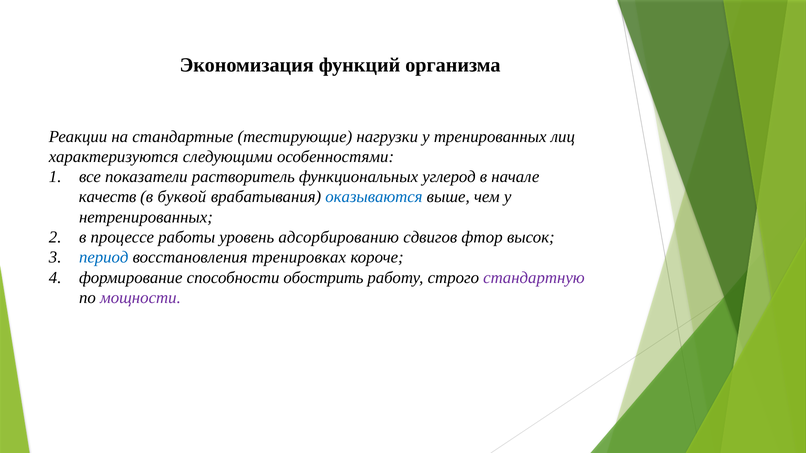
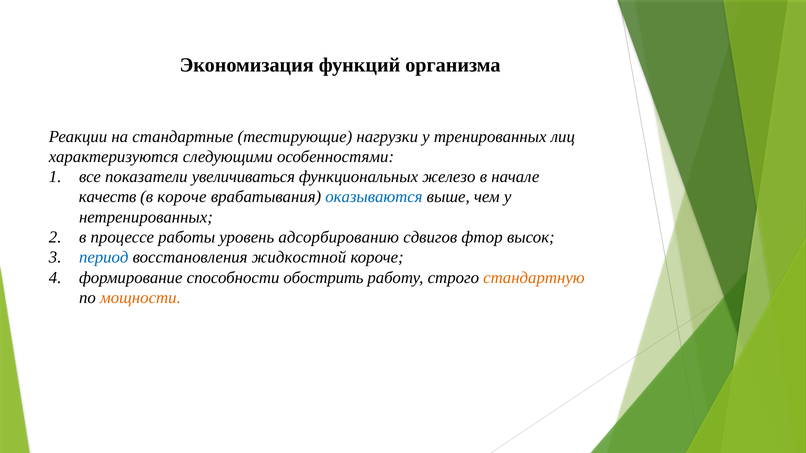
растворитель: растворитель -> увеличиваться (243, 177)
углерод: углерод -> железо (449, 177)
в буквой: буквой -> короче (182, 197)
тренировках: тренировках -> жидкостной (299, 258)
стандартную colour: purple -> orange (534, 278)
мощности colour: purple -> orange (140, 298)
